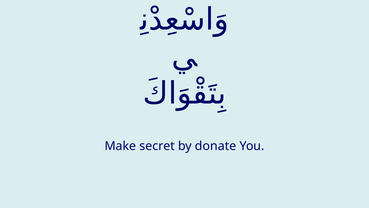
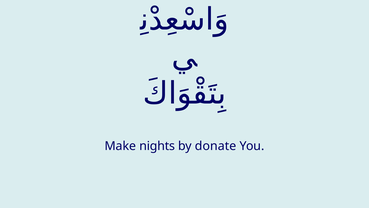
secret: secret -> nights (157, 146)
